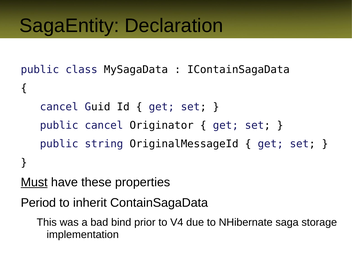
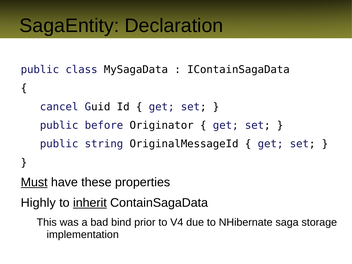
public cancel: cancel -> before (104, 125)
Period: Period -> Highly (38, 203)
inherit underline: none -> present (90, 203)
